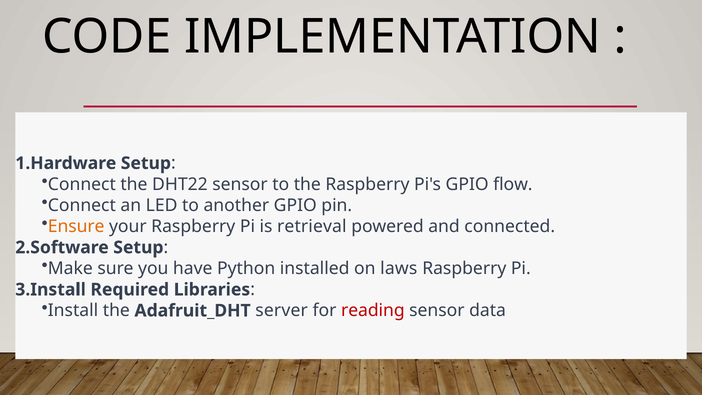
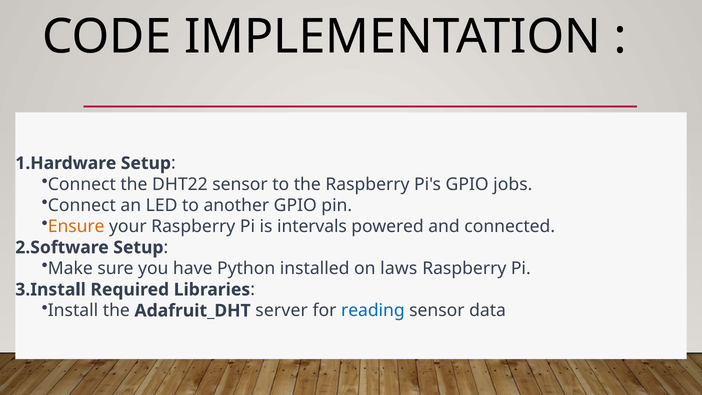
flow: flow -> jobs (513, 184)
retrieval: retrieval -> intervals (312, 226)
reading colour: red -> blue (373, 311)
